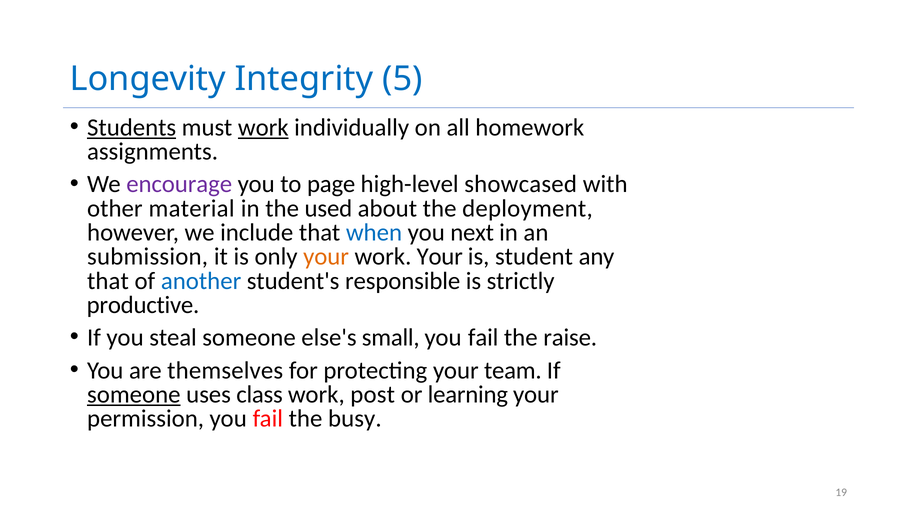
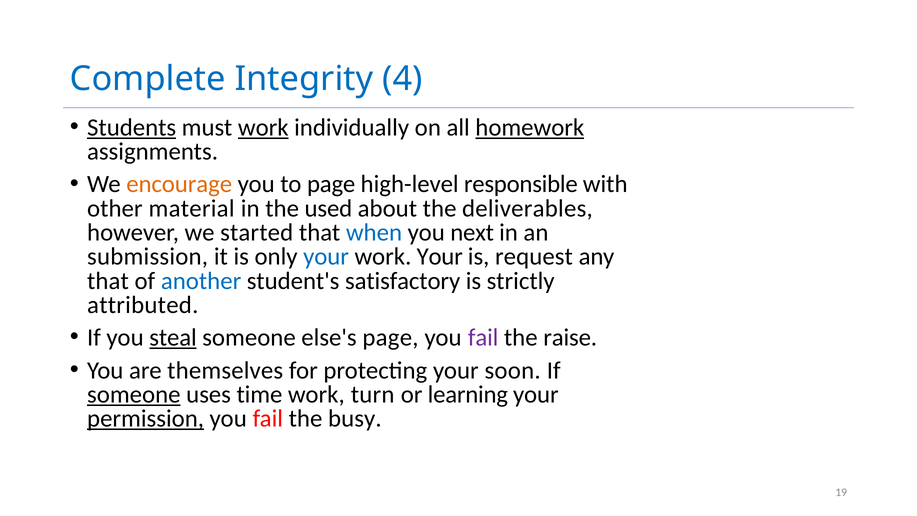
Longevity: Longevity -> Complete (148, 79)
5: 5 -> 4 (402, 79)
homework underline: none -> present (530, 127)
encourage colour: purple -> orange (179, 184)
showcased: showcased -> responsible (521, 184)
deployment: deployment -> deliverables (527, 208)
include: include -> started (257, 232)
your colour: orange -> blue (326, 257)
student: student -> request (534, 257)
responsible: responsible -> satisfactory (403, 281)
productive: productive -> attributed (143, 305)
steal underline: none -> present (173, 338)
else's small: small -> page (390, 338)
fail colour: black -> purple (483, 338)
team: team -> soon (513, 370)
class: class -> time (259, 394)
post: post -> turn (373, 394)
permission underline: none -> present (146, 419)
